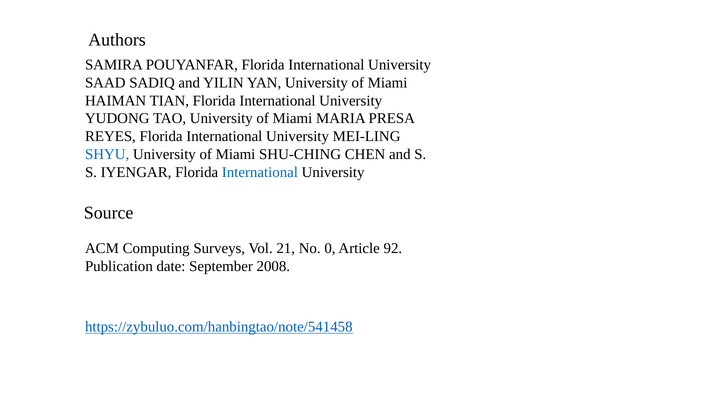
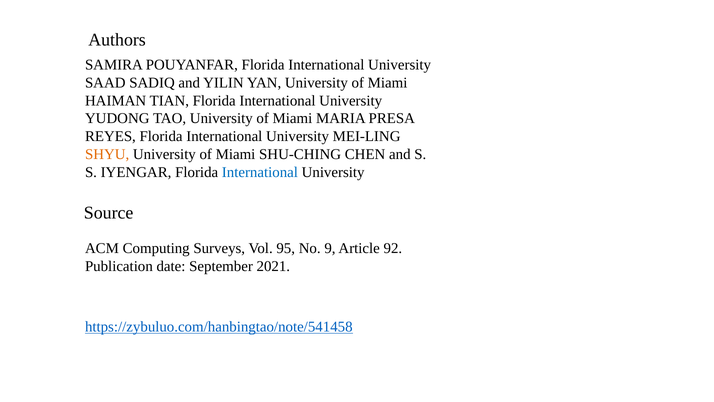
SHYU colour: blue -> orange (107, 154)
21: 21 -> 95 (286, 248)
0: 0 -> 9 (330, 248)
2008: 2008 -> 2021 (273, 266)
